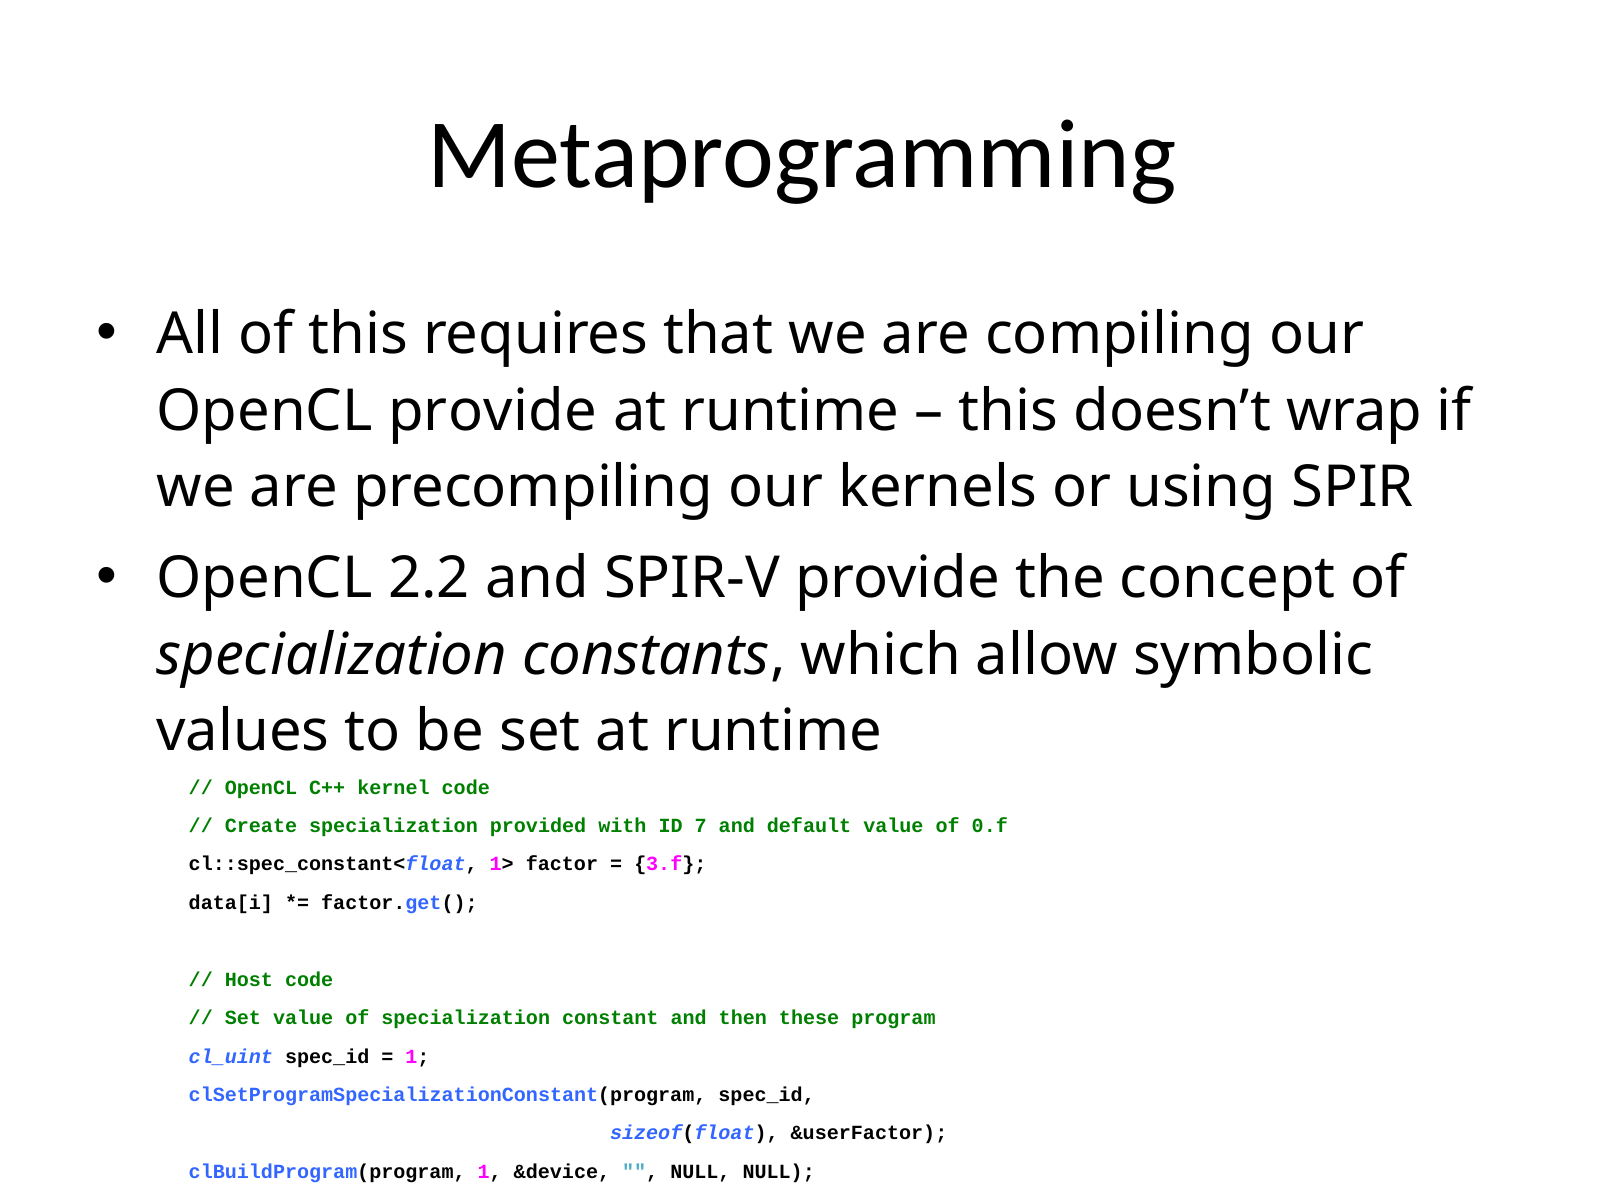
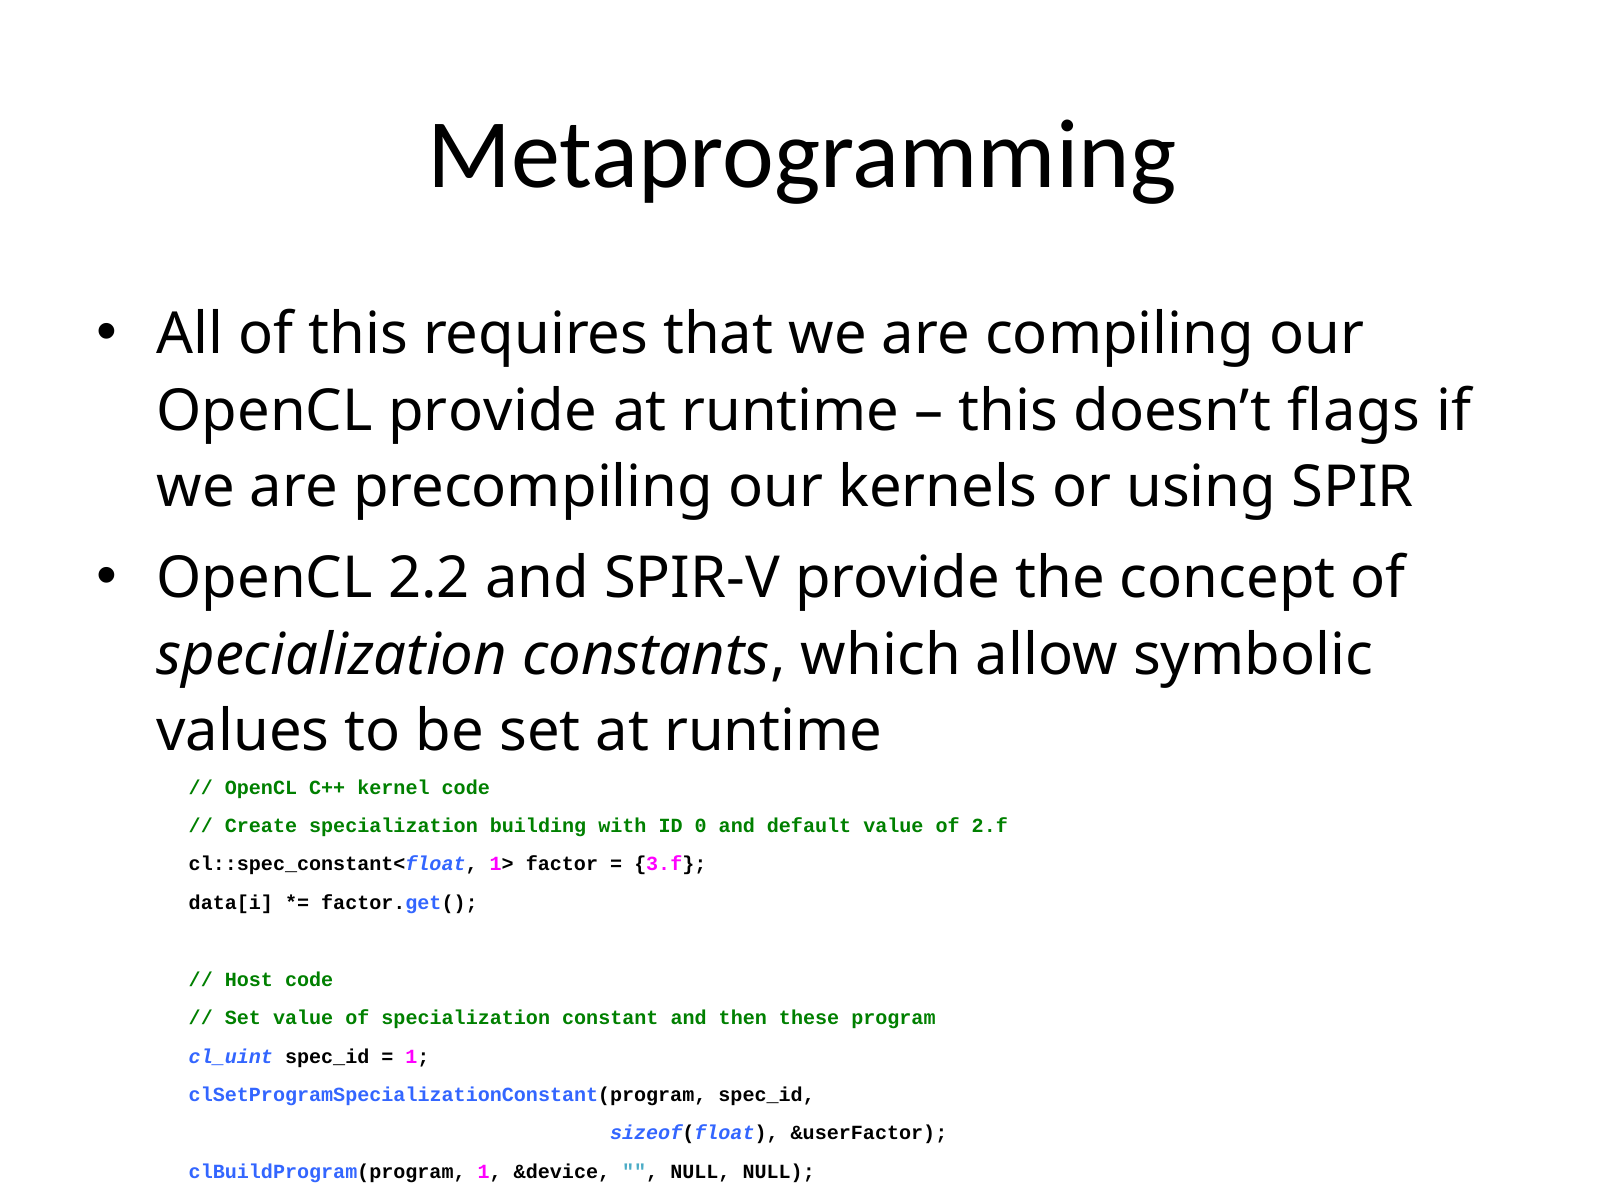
wrap: wrap -> flags (1354, 411)
provided: provided -> building (538, 826)
7: 7 -> 0 (701, 826)
0.f: 0.f -> 2.f (990, 826)
